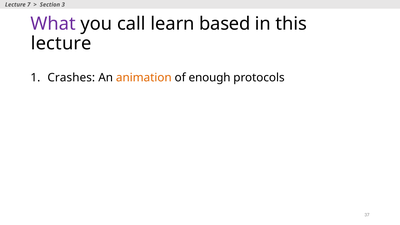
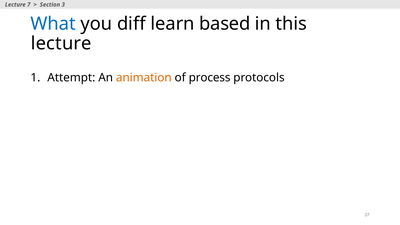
What colour: purple -> blue (53, 24)
call: call -> diff (131, 24)
Crashes: Crashes -> Attempt (71, 78)
enough: enough -> process (210, 78)
